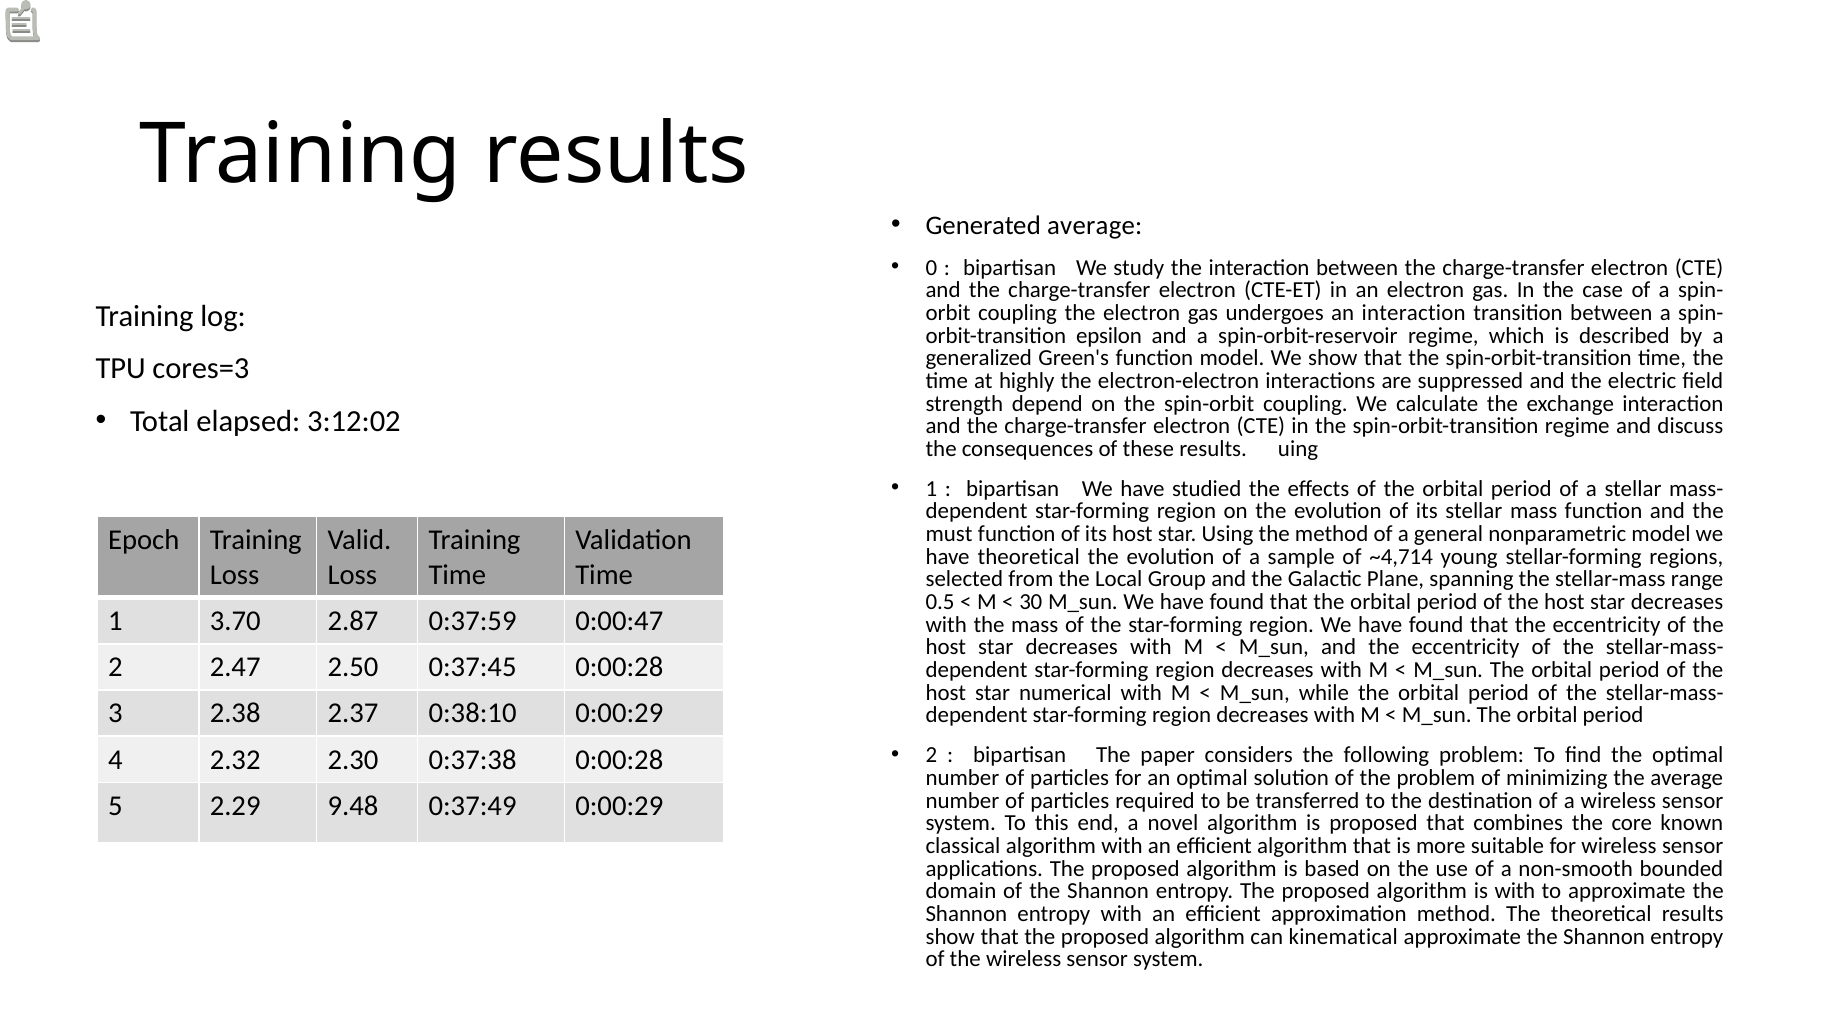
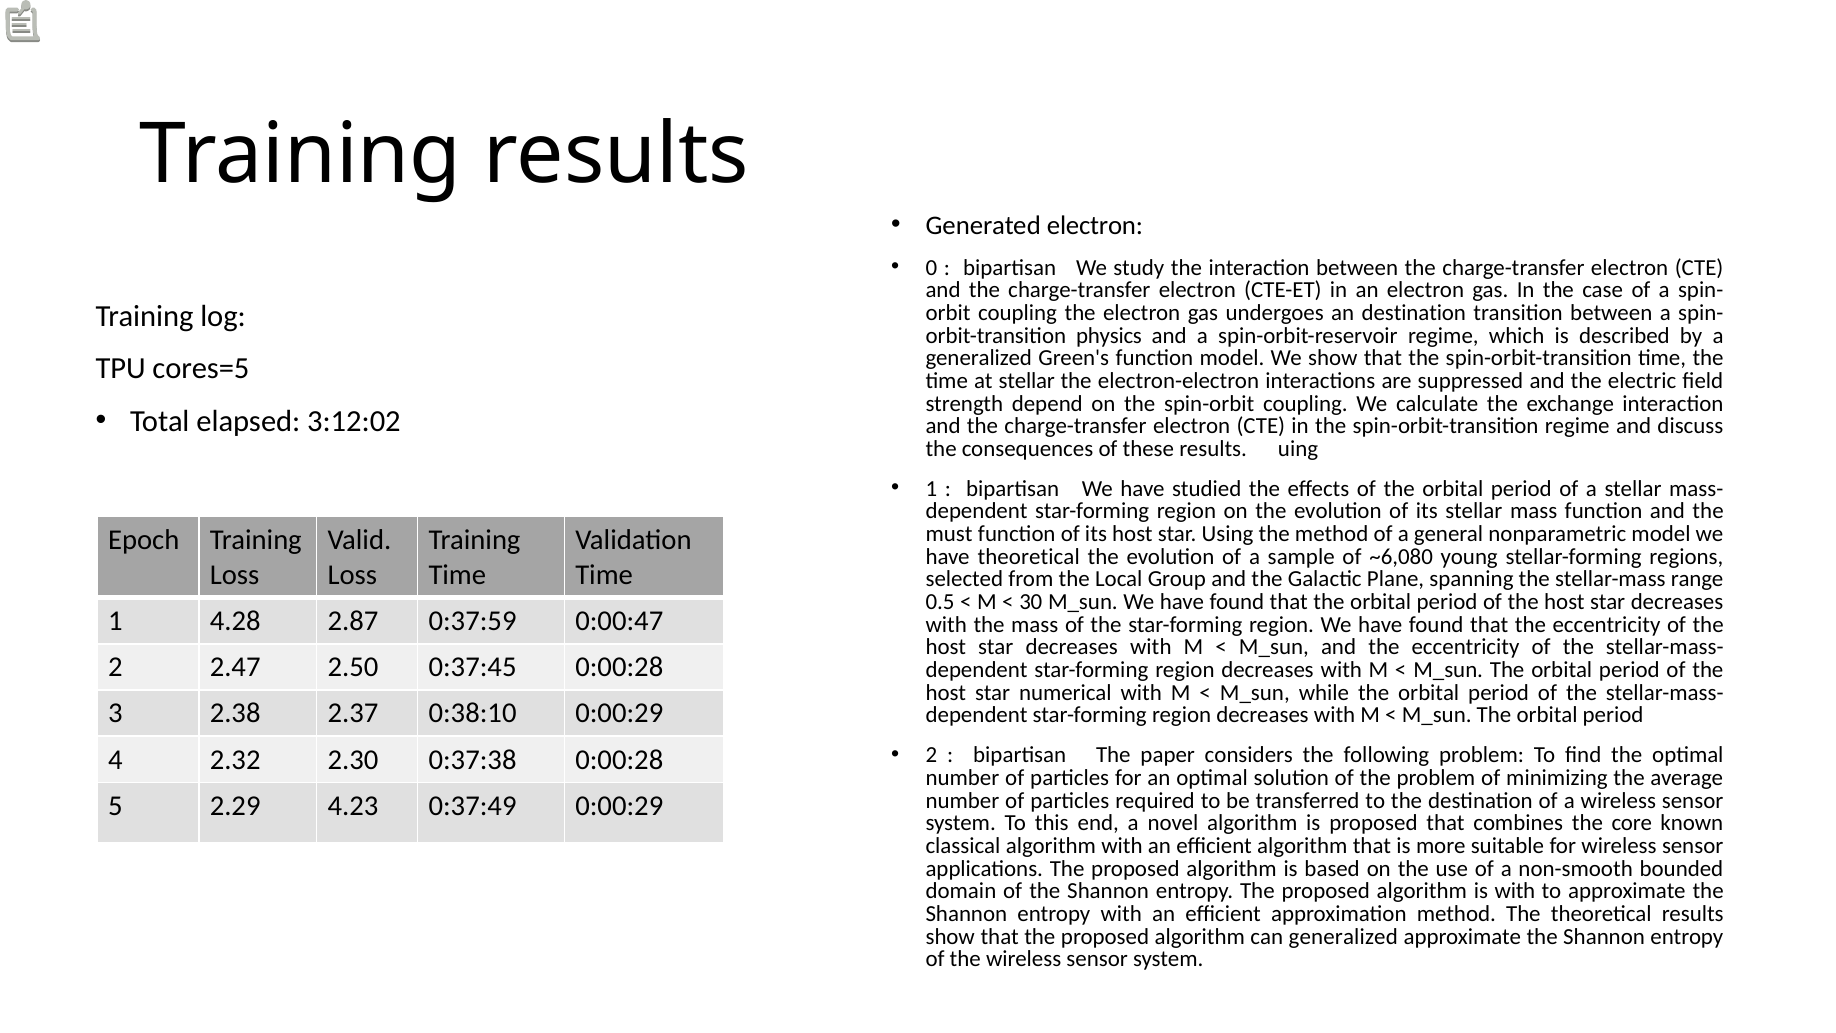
Generated average: average -> electron (1095, 226)
an interaction: interaction -> destination (1414, 313)
epsilon: epsilon -> physics (1109, 335)
cores=3: cores=3 -> cores=5 (201, 369)
at highly: highly -> stellar (1027, 381)
~4,714: ~4,714 -> ~6,080 (1401, 557)
3.70: 3.70 -> 4.28 (235, 621)
9.48: 9.48 -> 4.23 (353, 806)
can kinematical: kinematical -> generalized (1343, 936)
